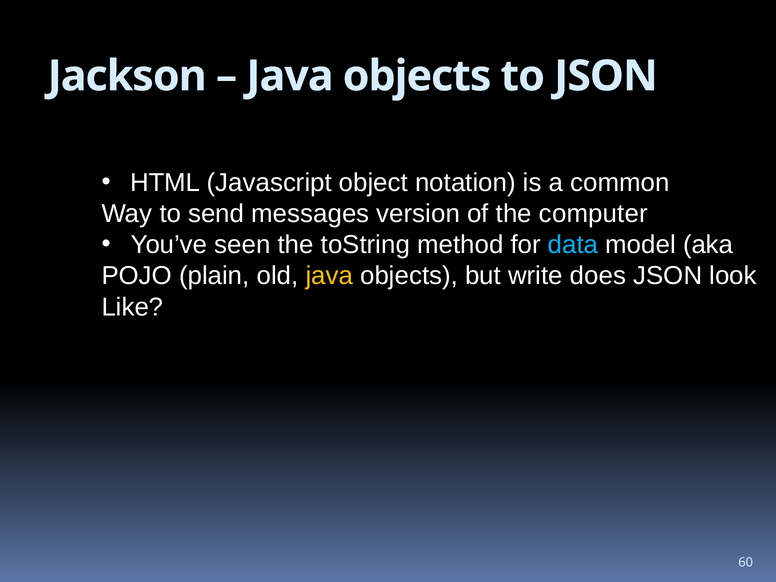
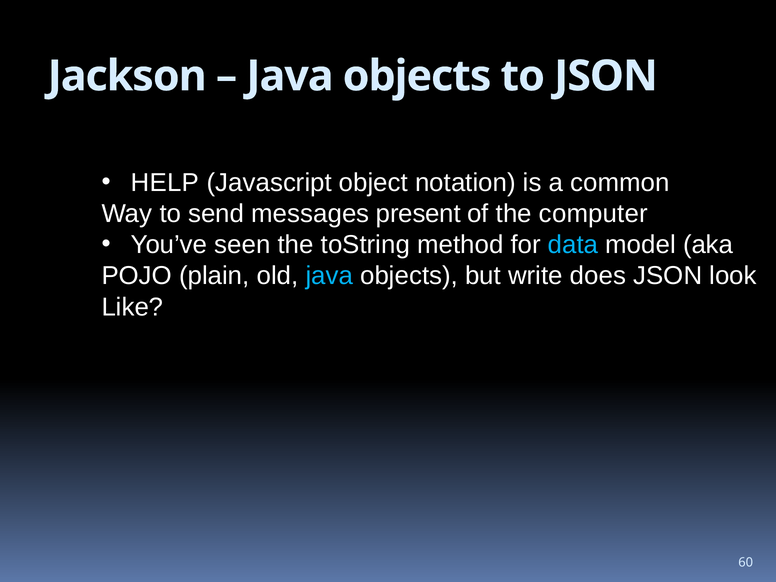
HTML: HTML -> HELP (165, 183)
version: version -> present (418, 214)
java colour: yellow -> light blue (329, 276)
